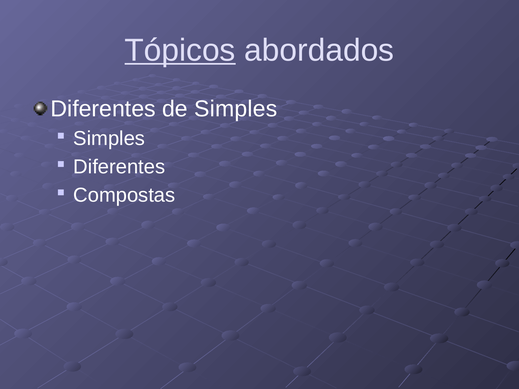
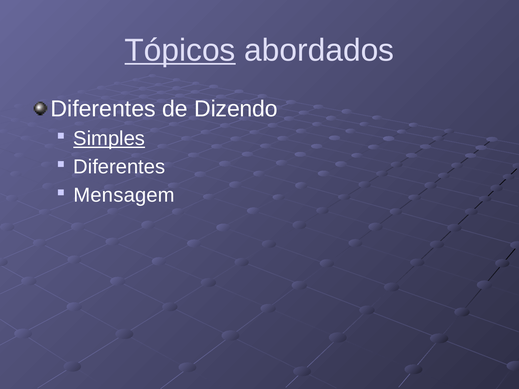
de Simples: Simples -> Dizendo (236, 109)
Simples underline: none -> present (109, 139)
Compostas: Compostas -> Mensagem (124, 195)
